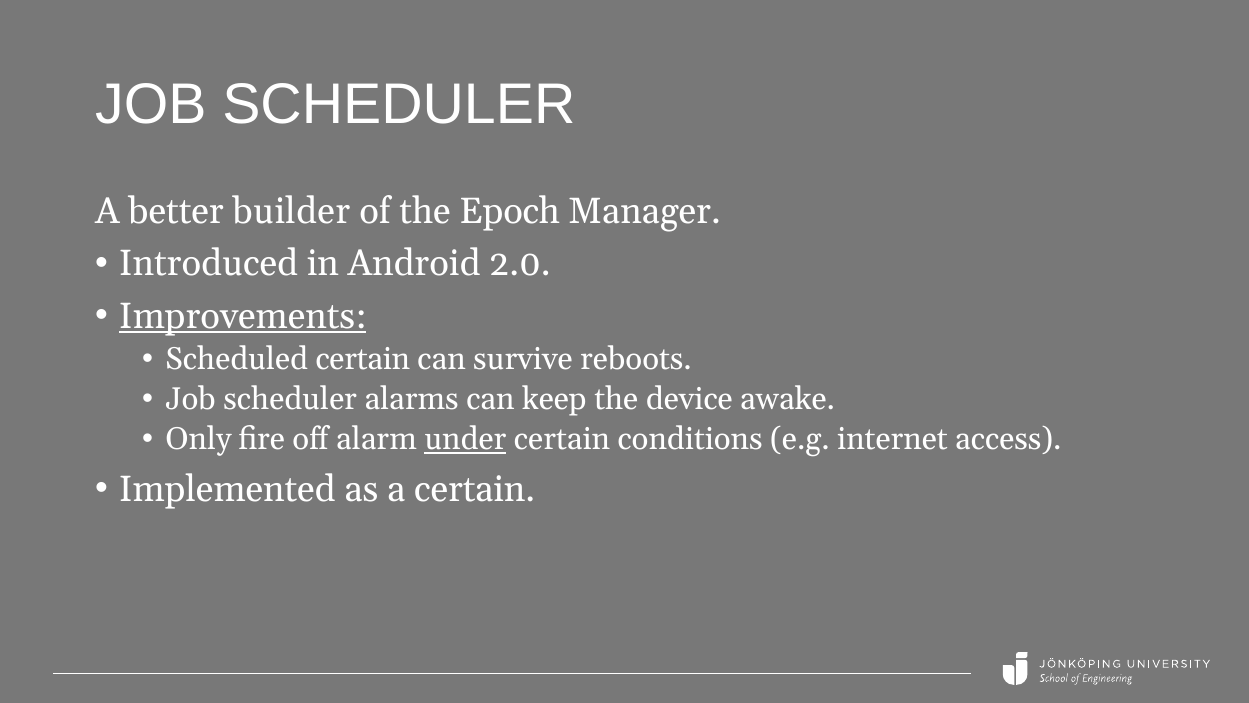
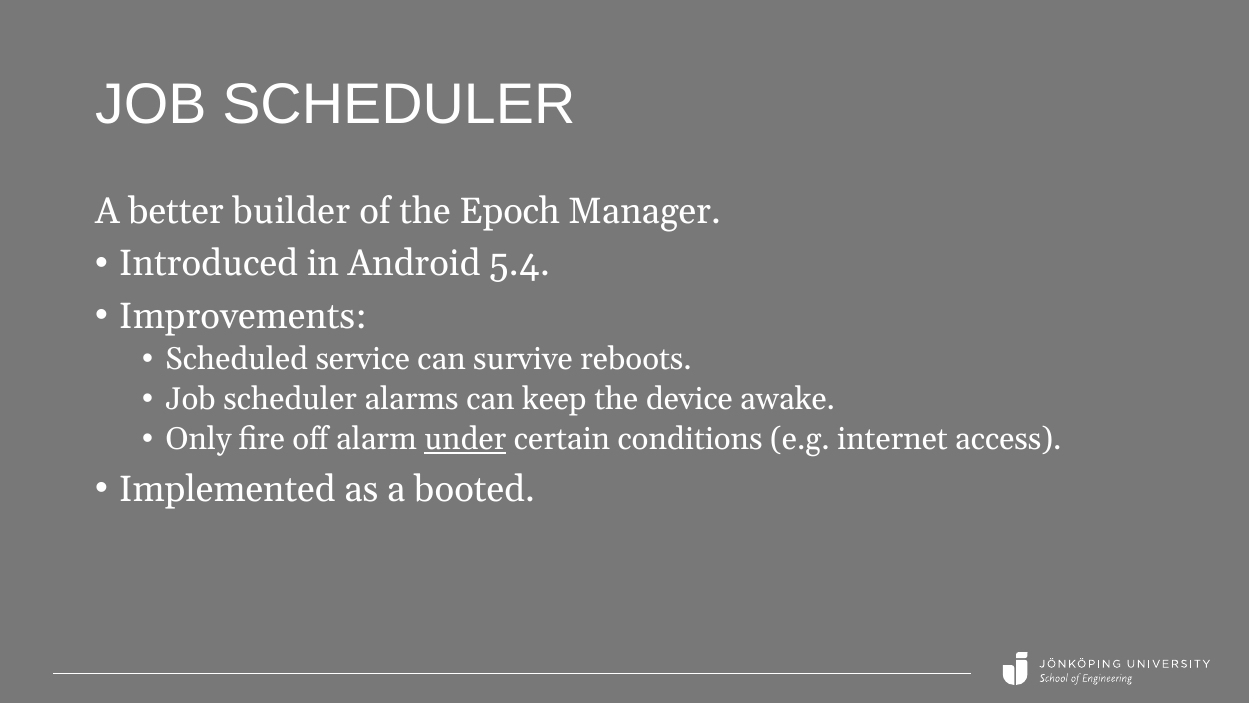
2.0: 2.0 -> 5.4 (520, 264)
Improvements underline: present -> none (243, 316)
Scheduled certain: certain -> service (363, 359)
a certain: certain -> booted (475, 489)
